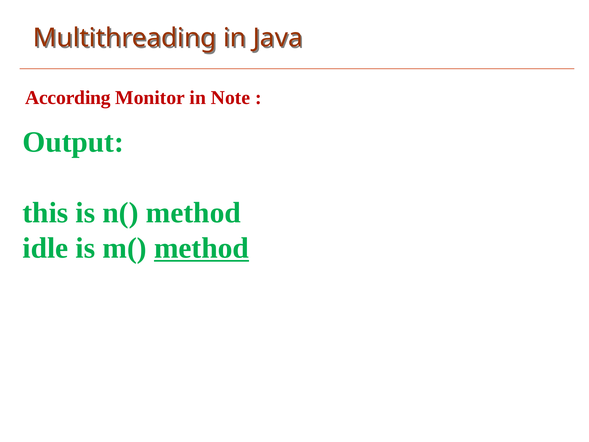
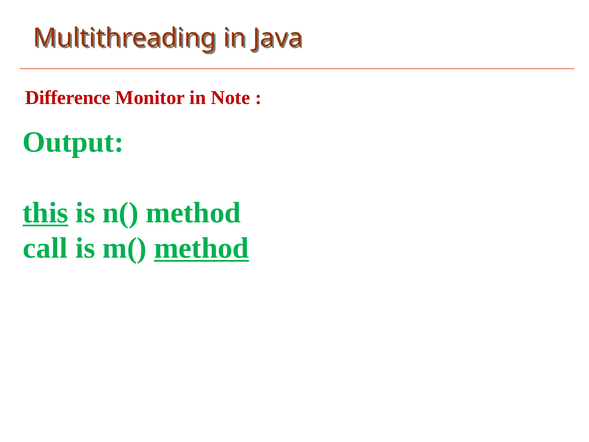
According: According -> Difference (68, 98)
this underline: none -> present (45, 213)
idle: idle -> call (45, 248)
